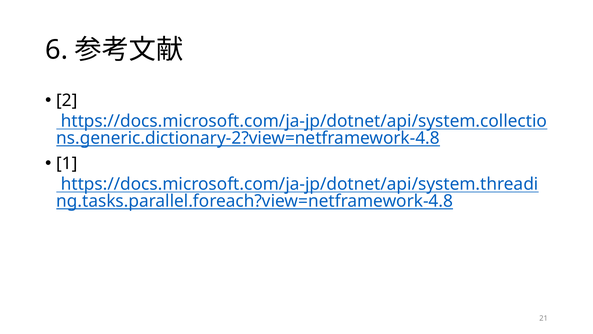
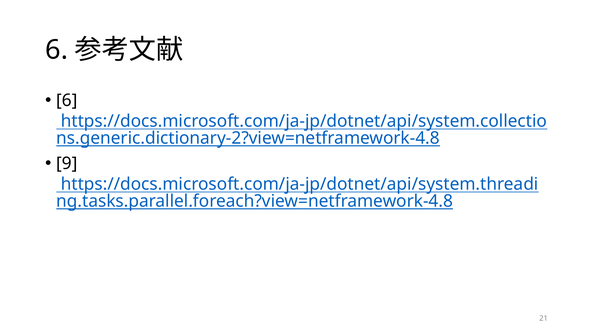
2: 2 -> 6 (67, 100)
1: 1 -> 9 (67, 163)
